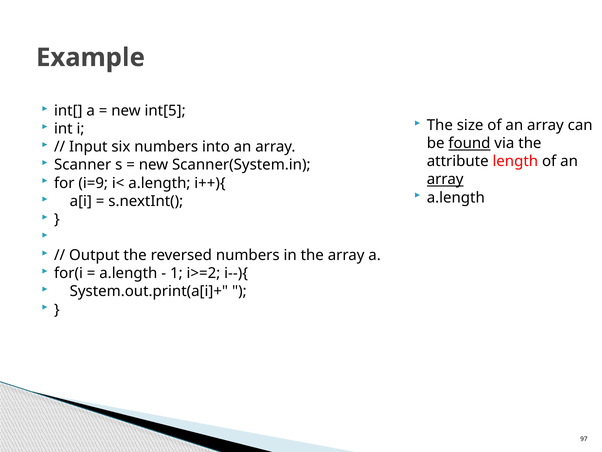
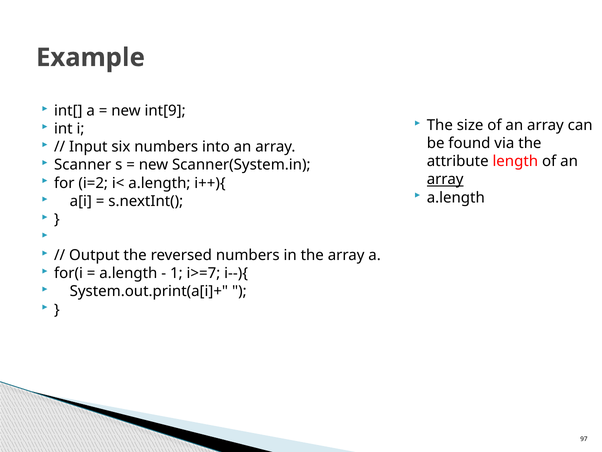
int[5: int[5 -> int[9 (165, 111)
found underline: present -> none (469, 143)
i=9: i=9 -> i=2 (93, 183)
i>=2: i>=2 -> i>=7 (203, 273)
